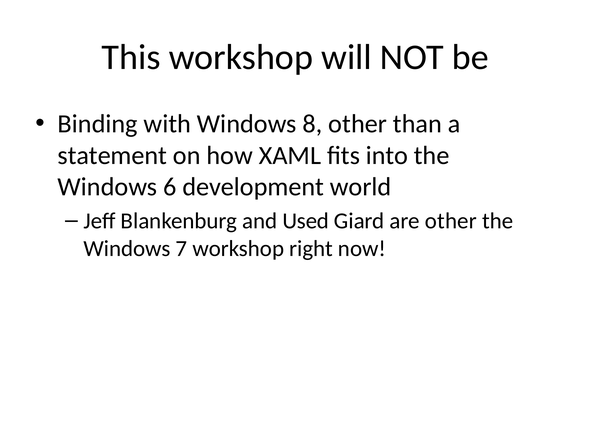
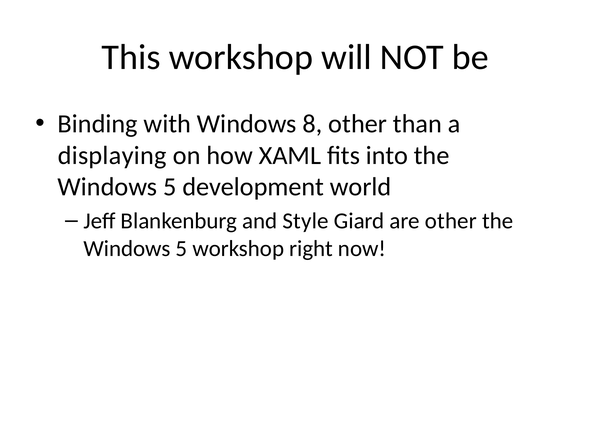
statement: statement -> displaying (112, 156)
6: 6 -> 5 (170, 187)
Used: Used -> Style (306, 221)
7: 7 -> 5 (181, 249)
